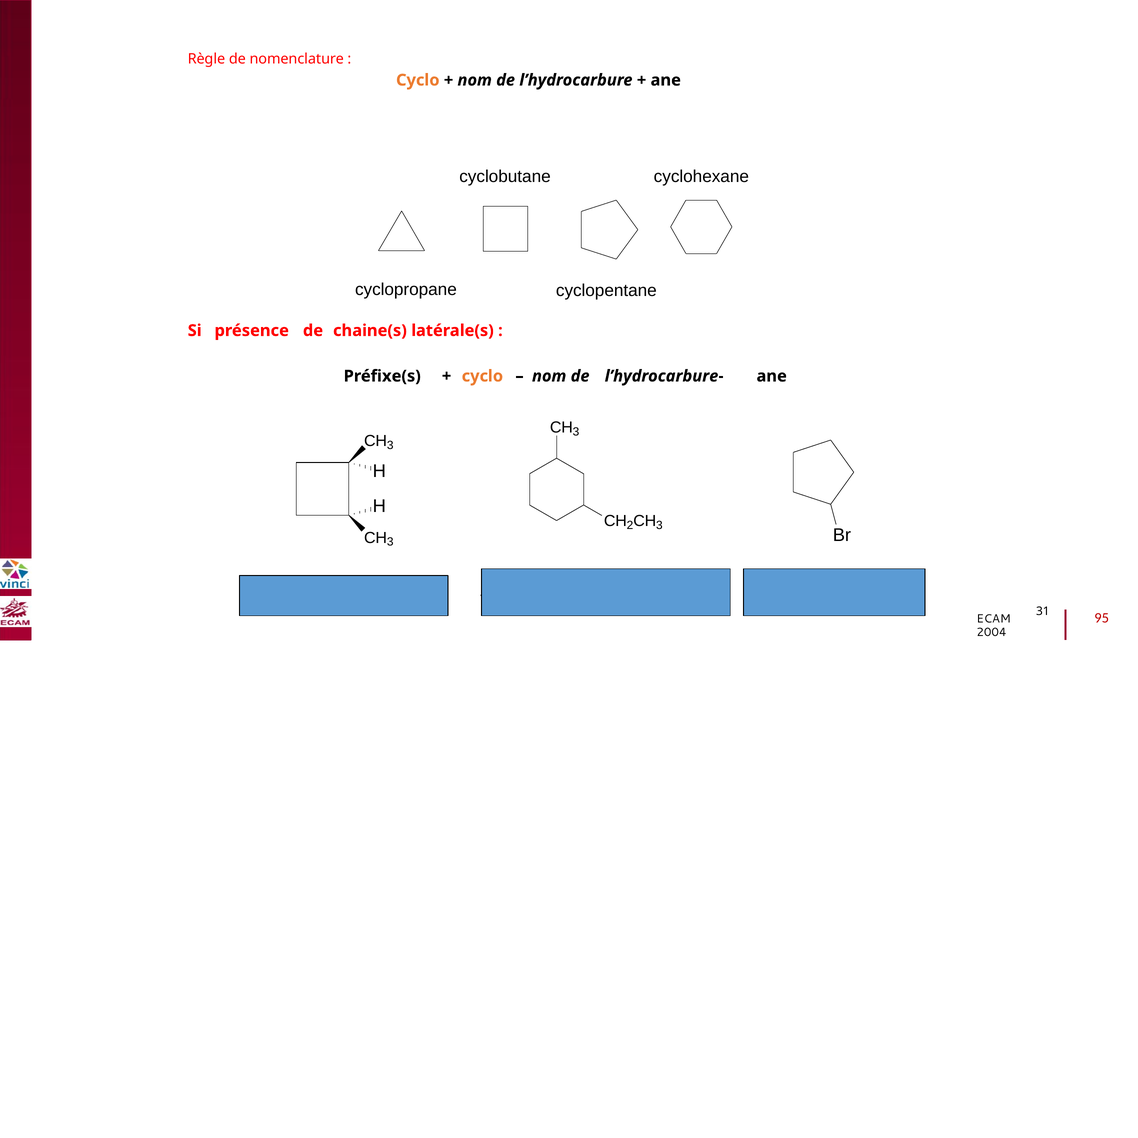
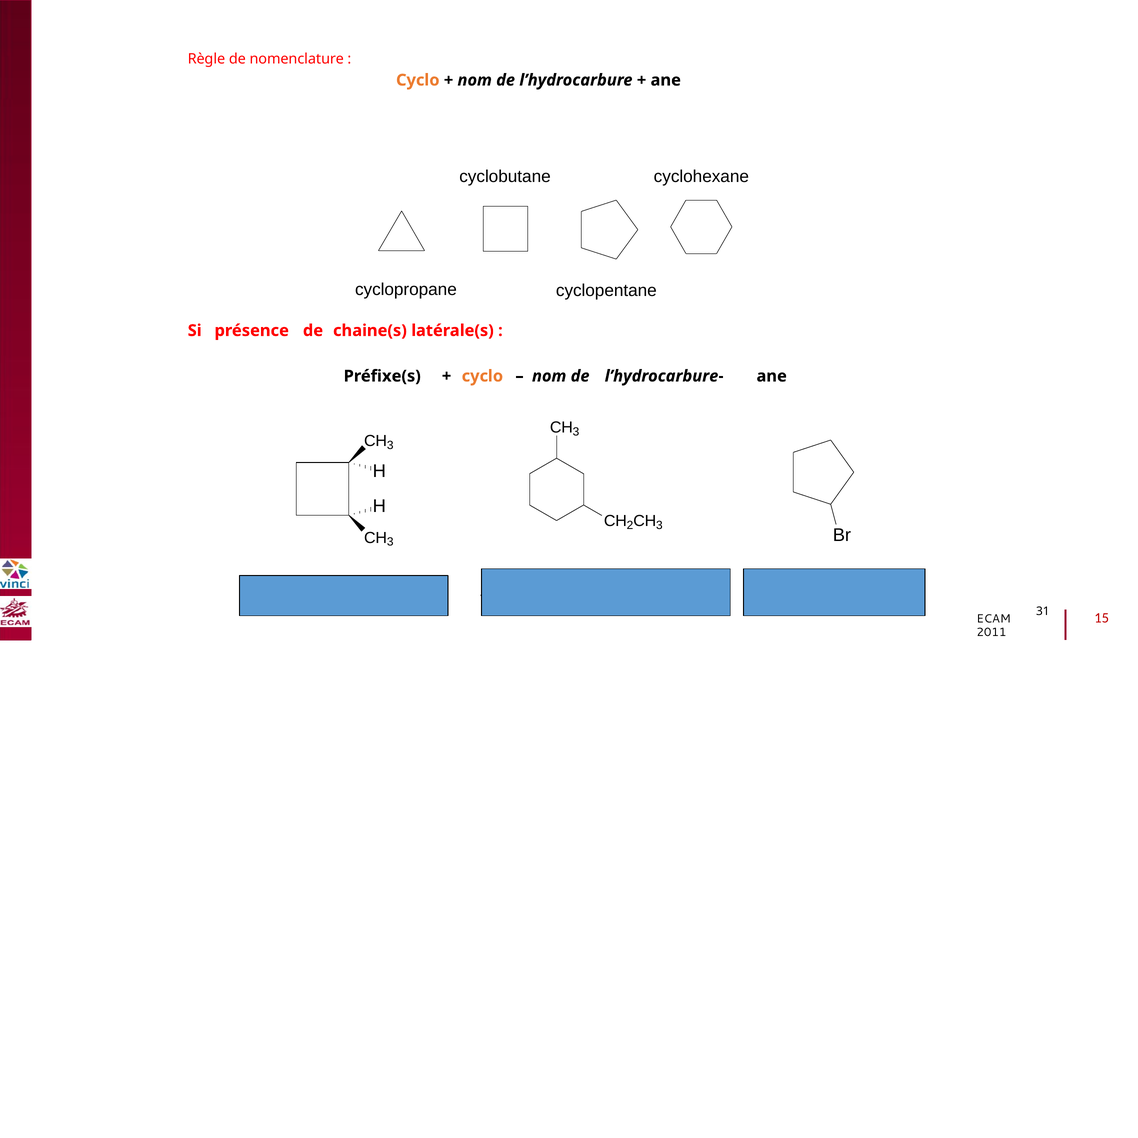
95: 95 -> 15 (1102, 618)
2004: 2004 -> 2011 (991, 632)
